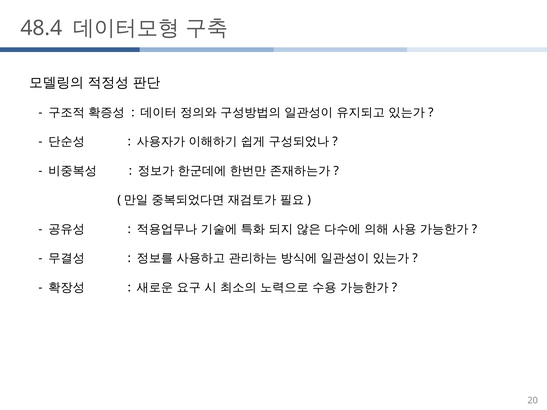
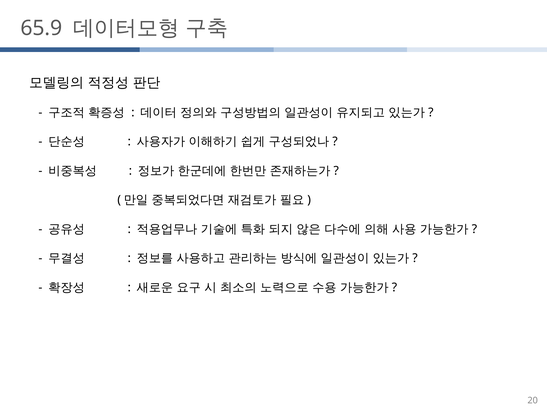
48.4: 48.4 -> 65.9 (41, 28)
